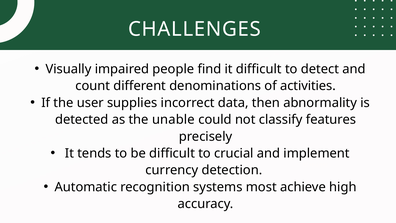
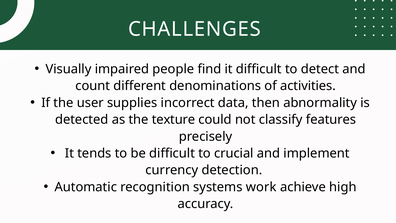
unable: unable -> texture (173, 120)
most: most -> work (261, 187)
